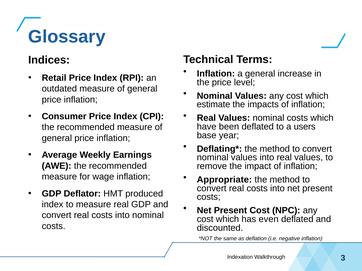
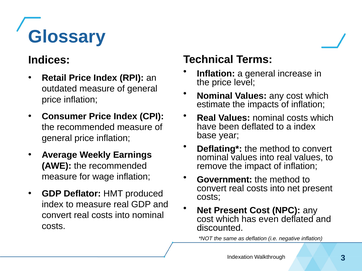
a users: users -> index (305, 127)
Appropriate: Appropriate -> Government (225, 180)
